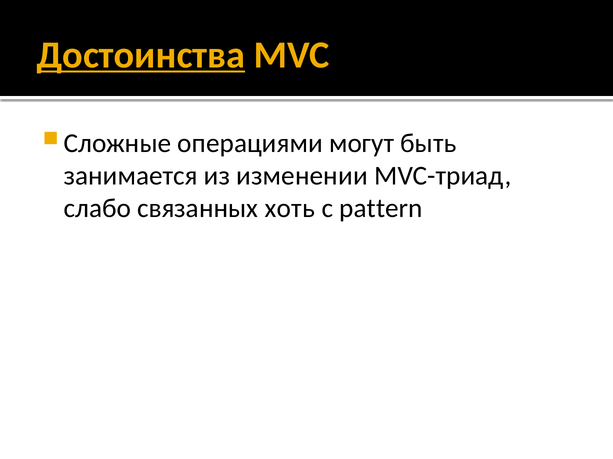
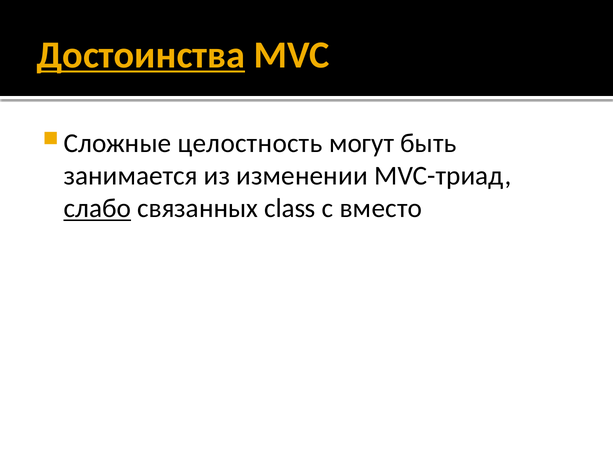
операциями: операциями -> целостность (250, 143)
слабо underline: none -> present (97, 209)
хоть: хоть -> class (290, 209)
pattern: pattern -> вместо (381, 209)
